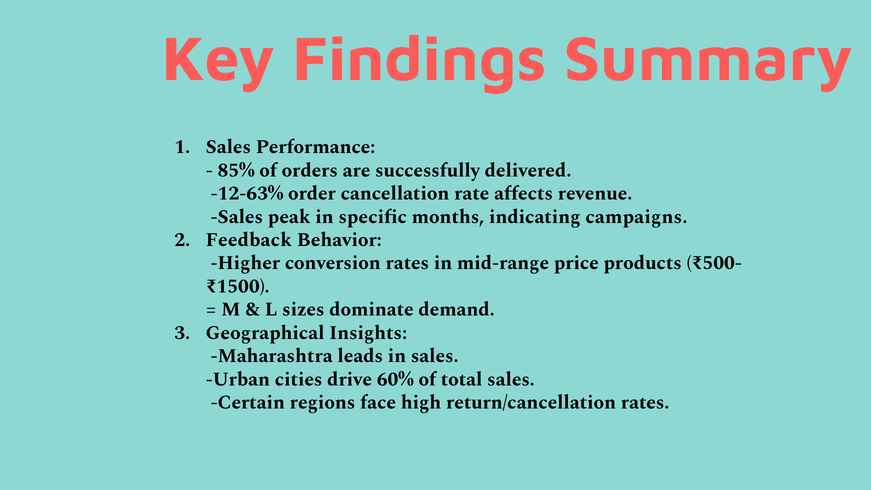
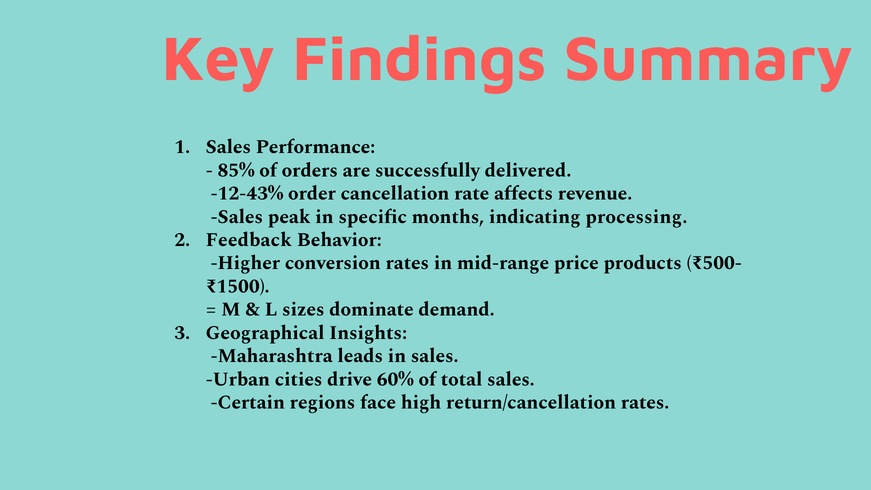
-12-63%: -12-63% -> -12-43% (247, 193)
campaigns: campaigns -> processing (636, 217)
